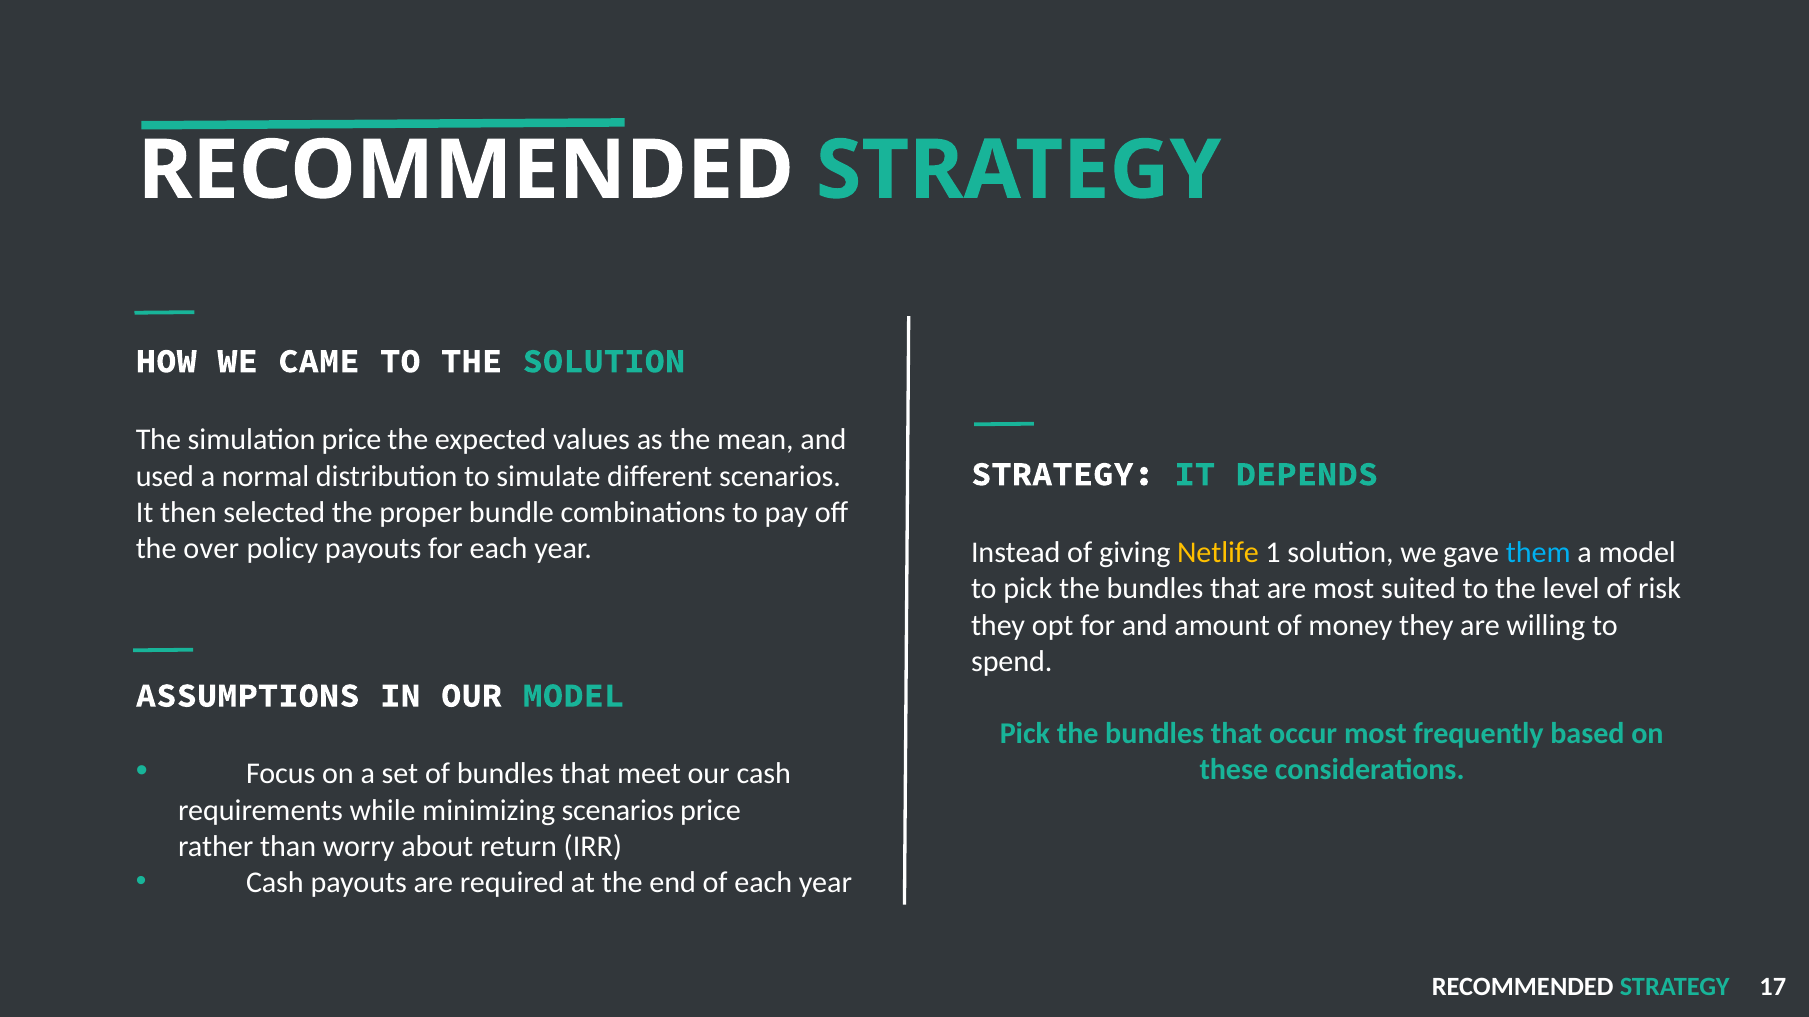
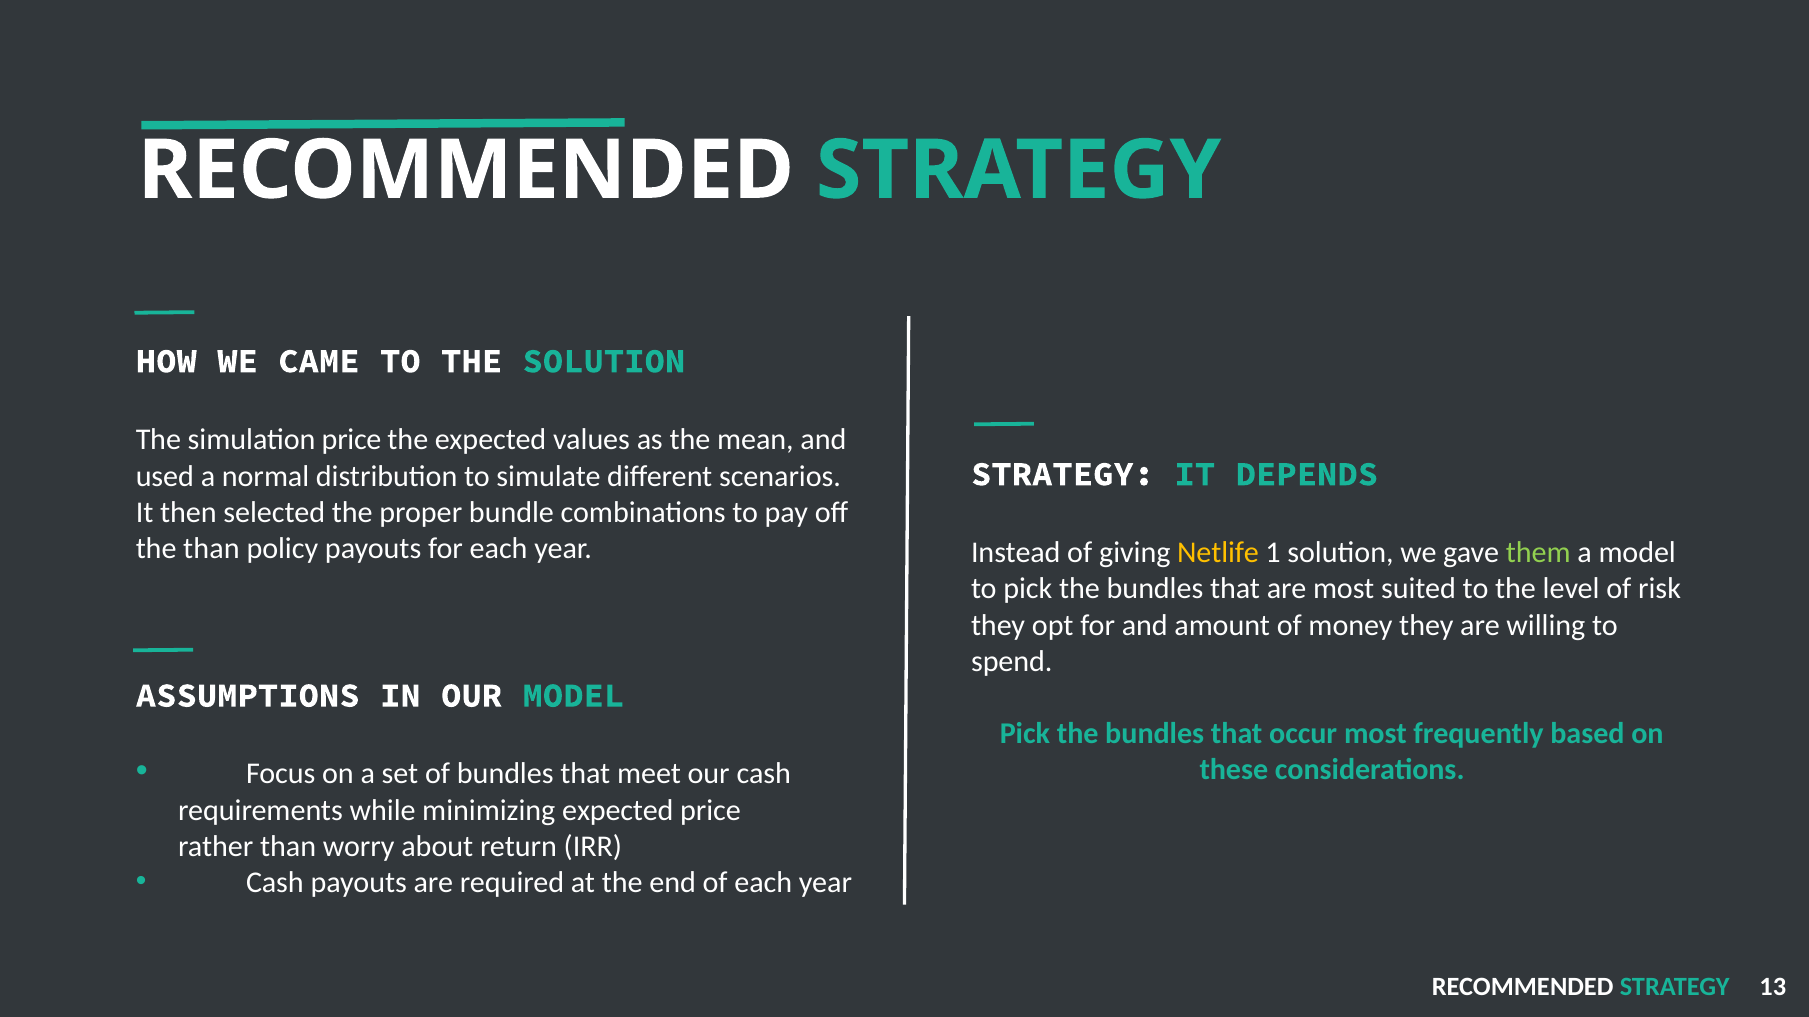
the over: over -> than (211, 549)
them colour: light blue -> light green (1538, 553)
minimizing scenarios: scenarios -> expected (618, 811)
17: 17 -> 13 (1773, 988)
